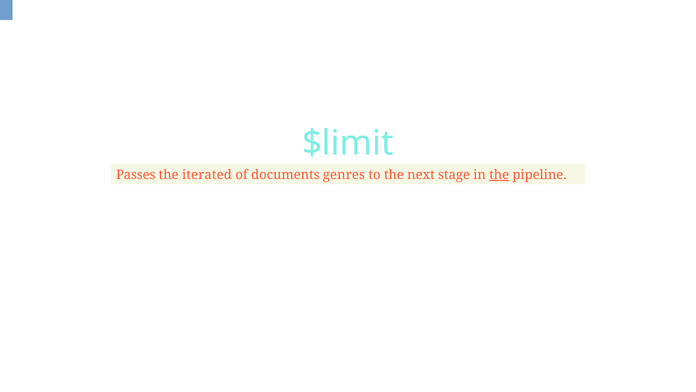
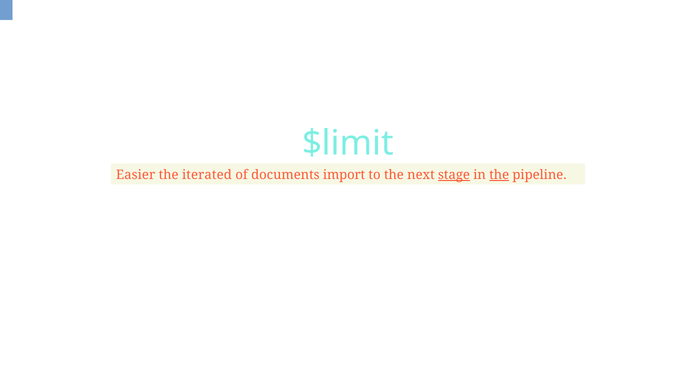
Passes: Passes -> Easier (136, 175)
genres: genres -> import (344, 175)
stage underline: none -> present (454, 175)
